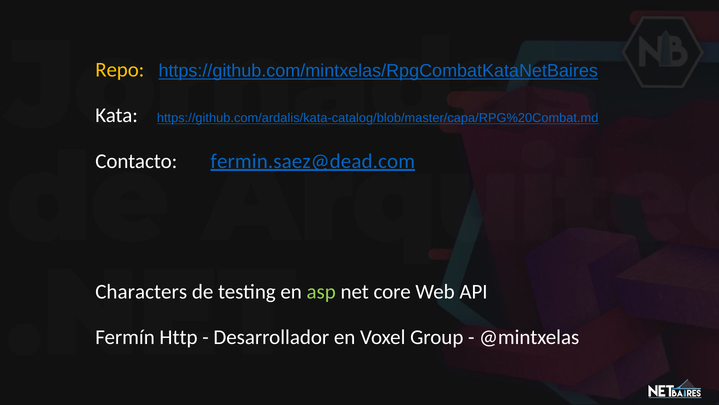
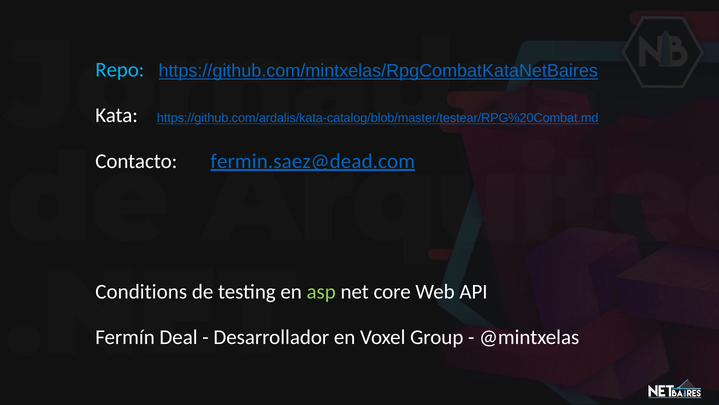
Repo colour: yellow -> light blue (120, 70)
https://github.com/ardalis/kata-catalog/blob/master/capa/RPG%20Combat.md: https://github.com/ardalis/kata-catalog/blob/master/capa/RPG%20Combat.md -> https://github.com/ardalis/kata-catalog/blob/master/testear/RPG%20Combat.md (378, 118)
Characters: Characters -> Conditions (141, 291)
Http: Http -> Deal (179, 337)
